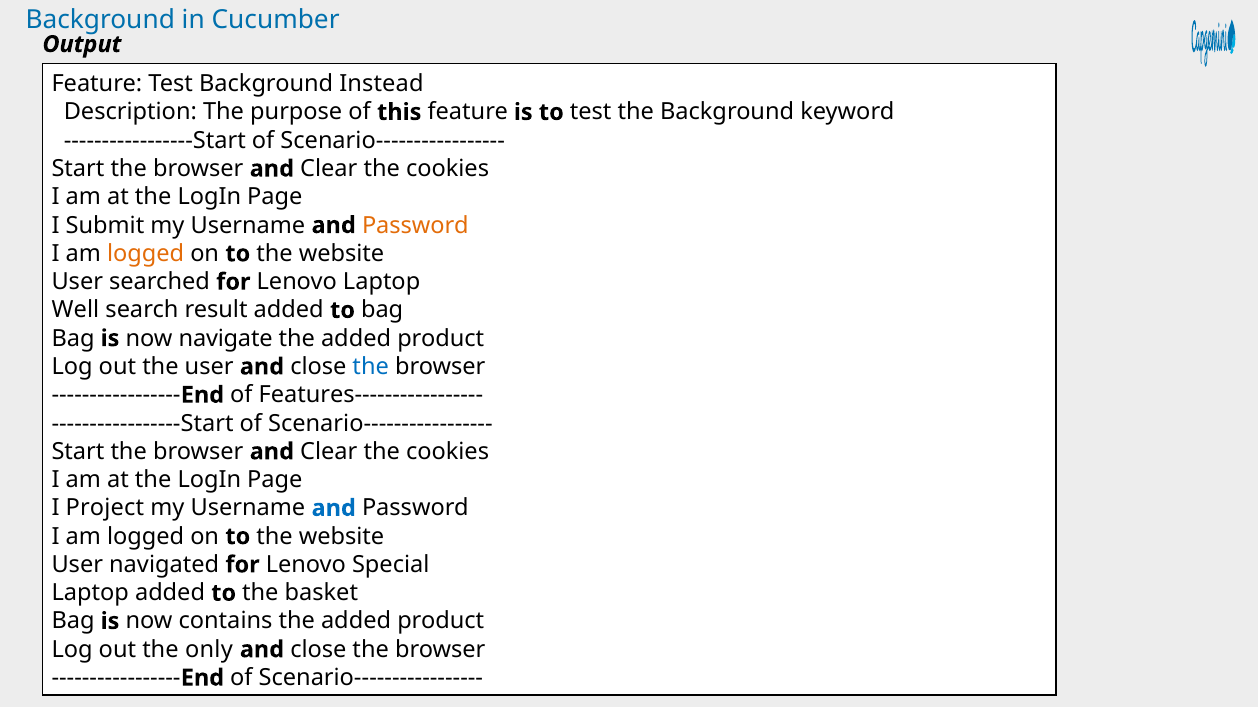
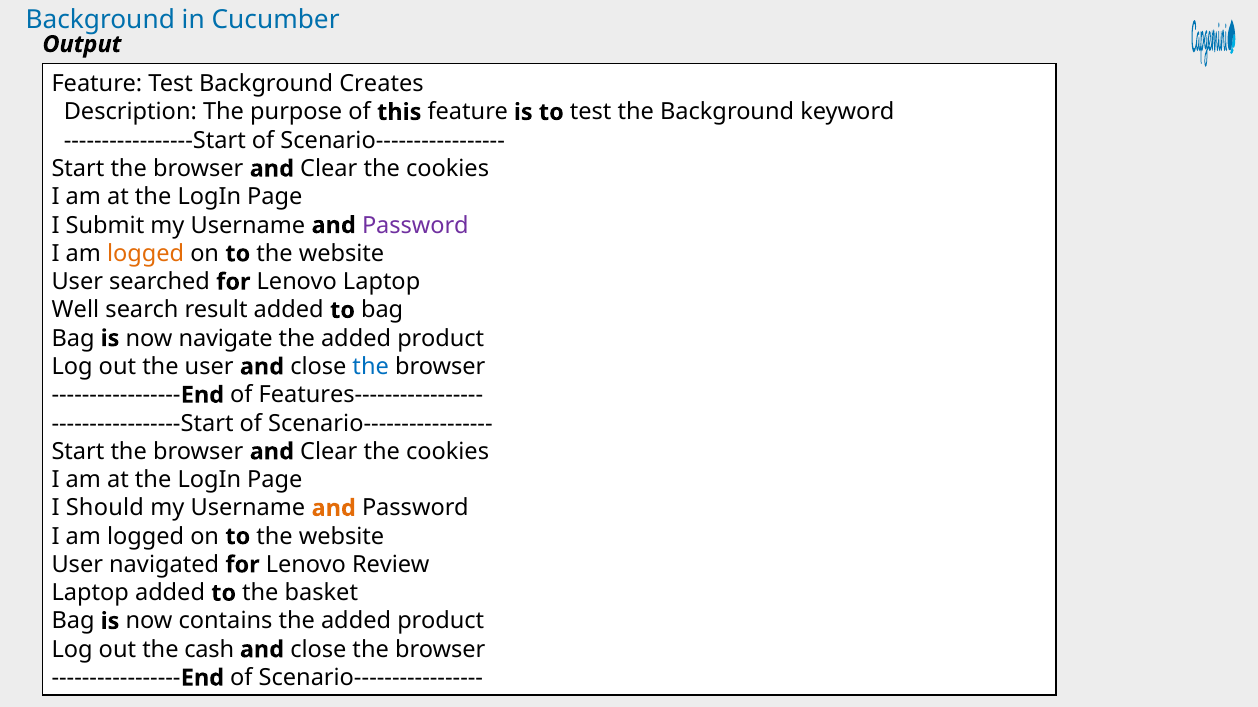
Instead: Instead -> Creates (382, 84)
Password colour: orange -> purple (415, 225)
Project: Project -> Should (105, 509)
and colour: blue -> orange (334, 509)
Special: Special -> Review (391, 565)
only: only -> cash (209, 650)
